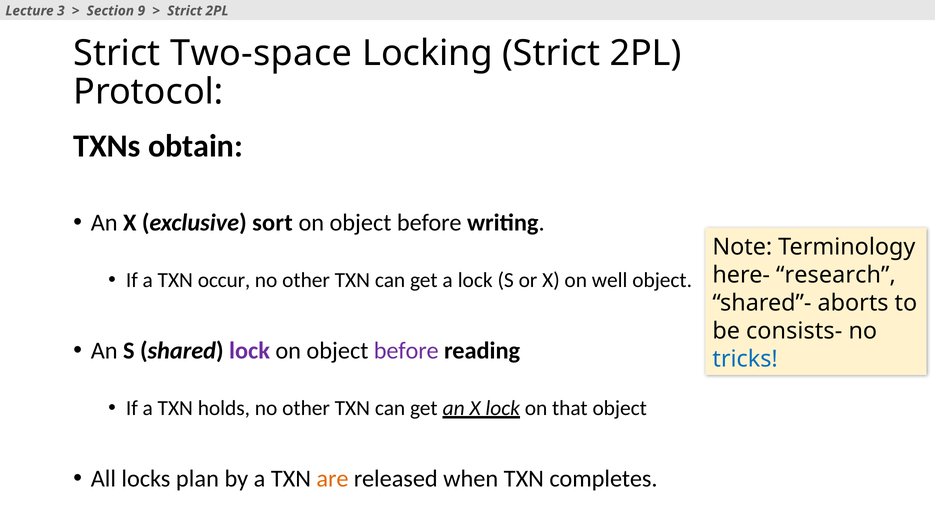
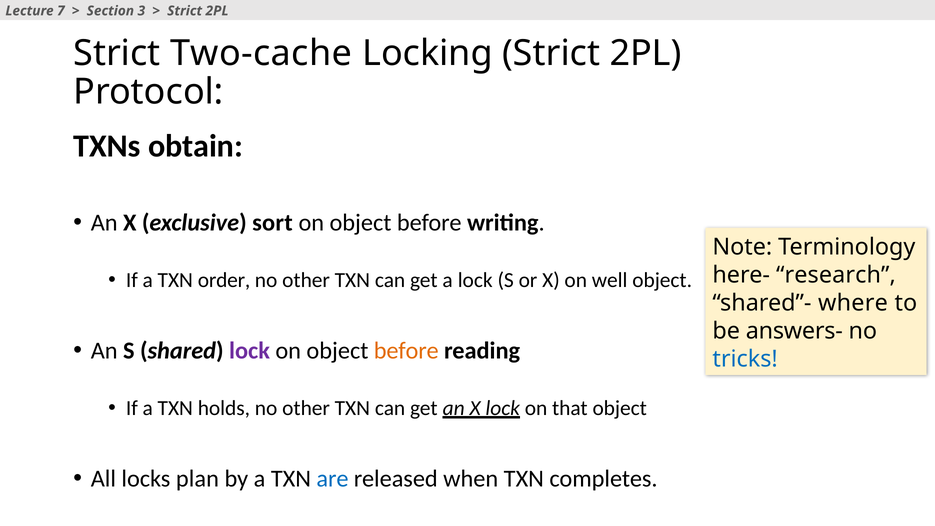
3: 3 -> 7 (61, 11)
9: 9 -> 3 (141, 11)
Two-space: Two-space -> Two-cache (261, 53)
occur: occur -> order (224, 280)
aborts: aborts -> where (853, 303)
consists-: consists- -> answers- (794, 331)
before colour: purple -> orange (406, 350)
are colour: orange -> blue (332, 478)
